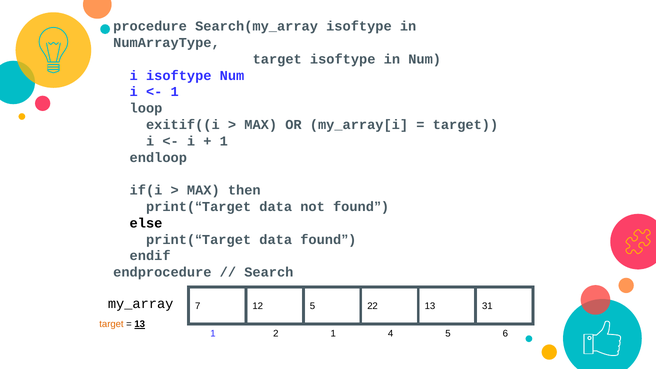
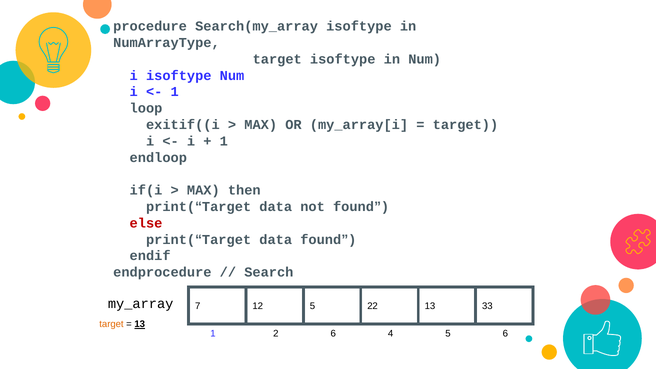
else colour: black -> red (146, 223)
31: 31 -> 33 (487, 306)
2 1: 1 -> 6 (333, 333)
